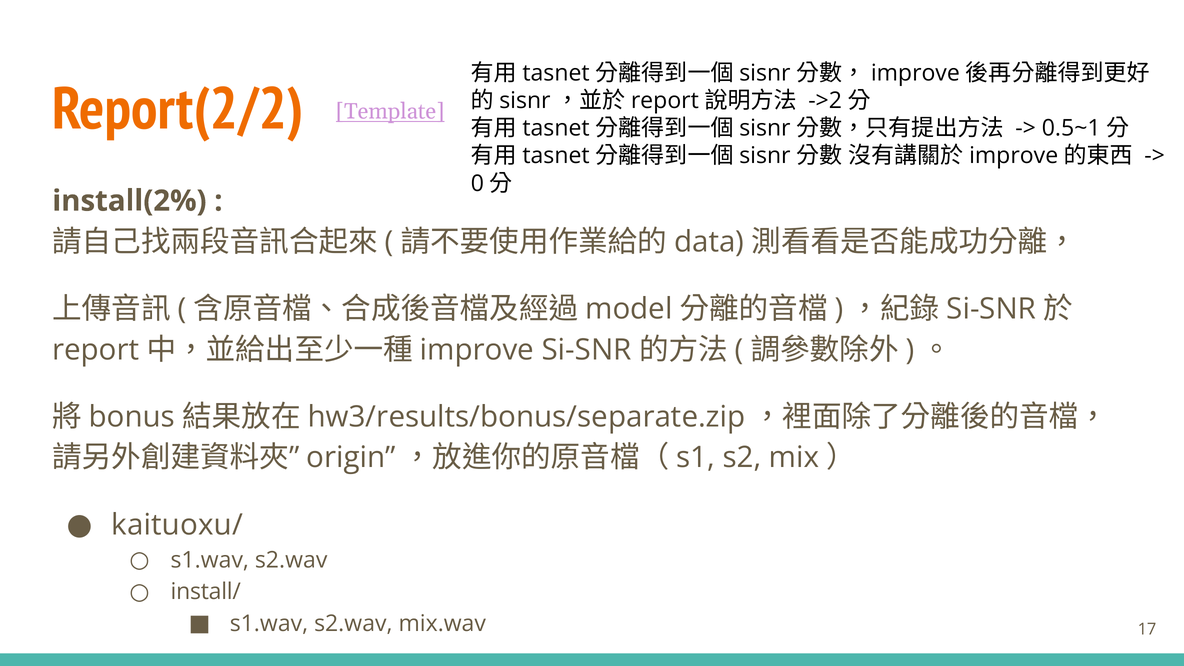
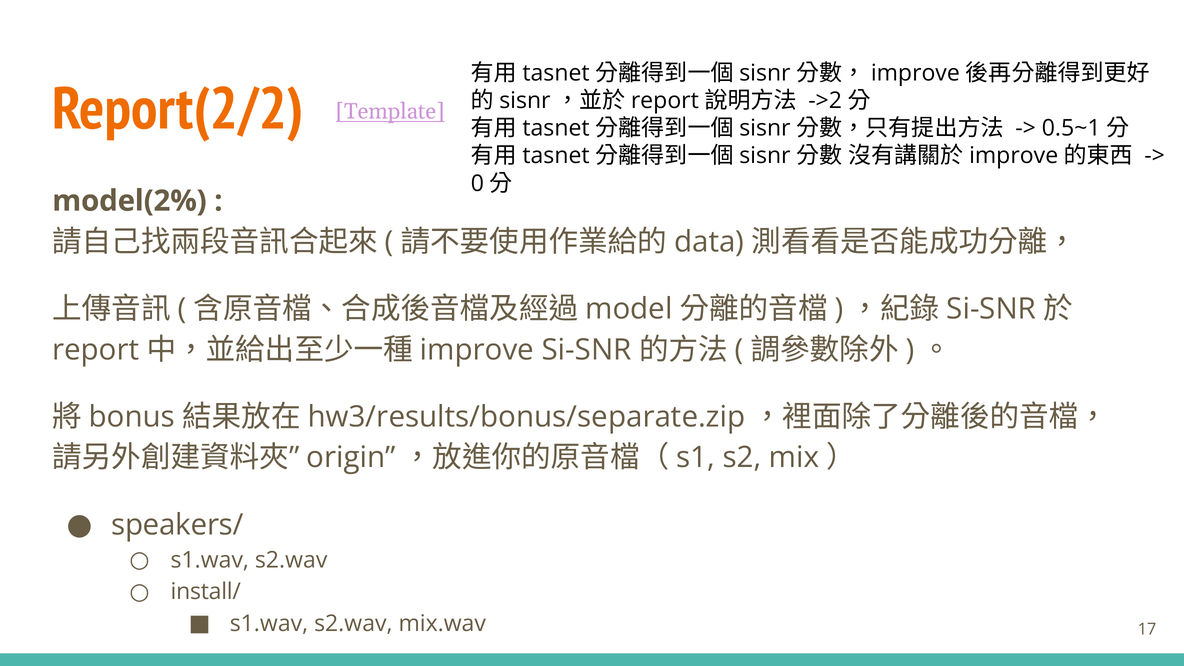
install(2%: install(2% -> model(2% (129, 201)
kaituoxu/: kaituoxu/ -> speakers/ (177, 525)
